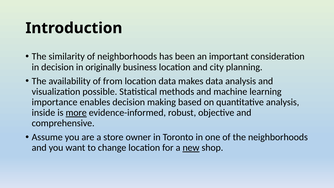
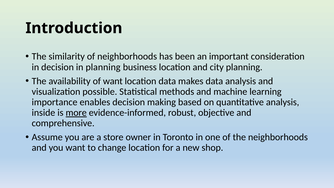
in originally: originally -> planning (103, 67)
of from: from -> want (113, 81)
new underline: present -> none (191, 148)
